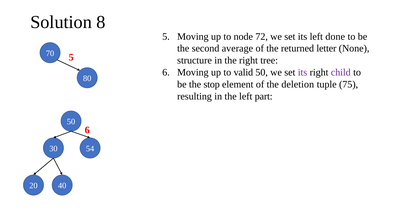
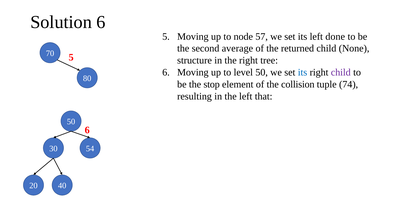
Solution 8: 8 -> 6 (101, 22)
72: 72 -> 57 (262, 36)
returned letter: letter -> child (326, 48)
valid: valid -> level (243, 72)
its colour: purple -> blue (303, 72)
deletion: deletion -> collision (298, 84)
75: 75 -> 74 (349, 84)
part: part -> that (264, 96)
